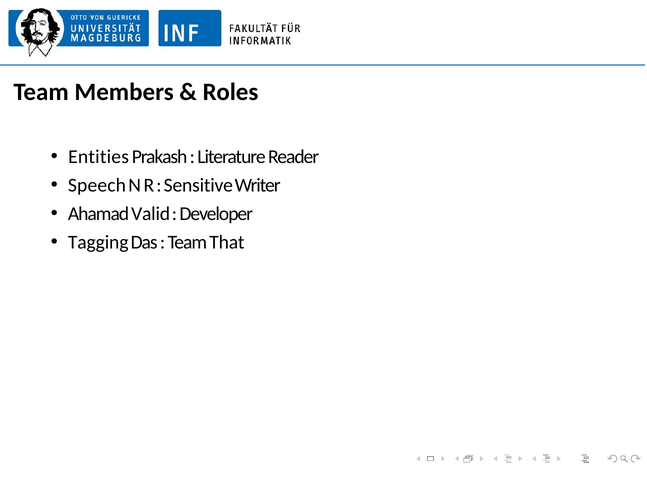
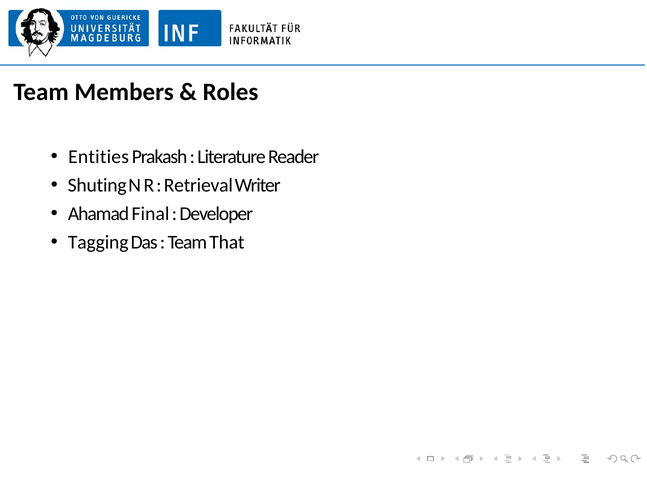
Speech: Speech -> Shuting (97, 186)
Sensitive: Sensitive -> Retrieval (198, 186)
Valid: Valid -> Final (150, 214)
